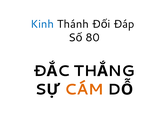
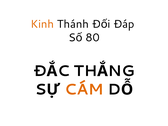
Kinh colour: blue -> orange (42, 24)
